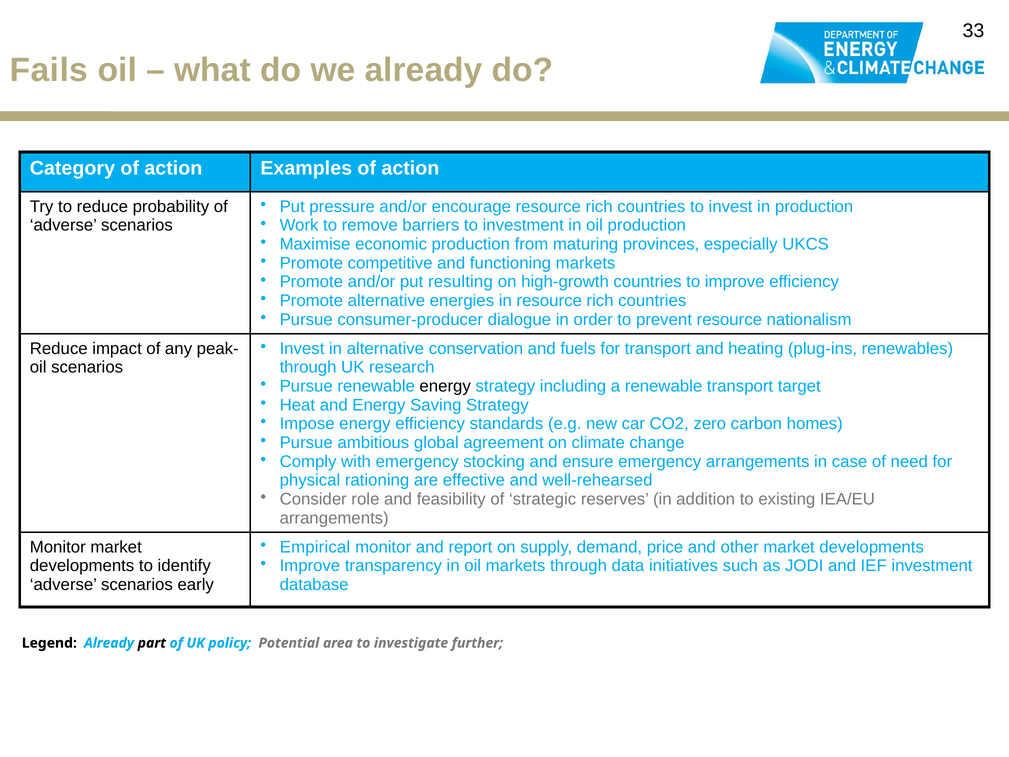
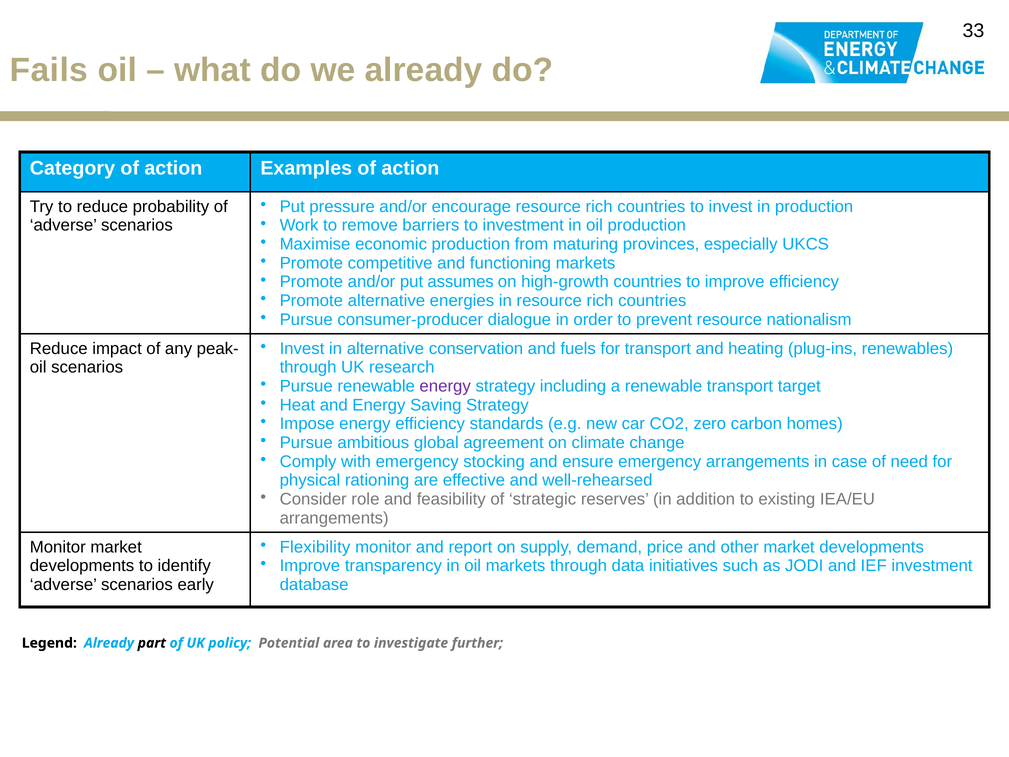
resulting: resulting -> assumes (461, 282)
energy colour: black -> purple (445, 386)
Empirical: Empirical -> Flexibility (315, 547)
